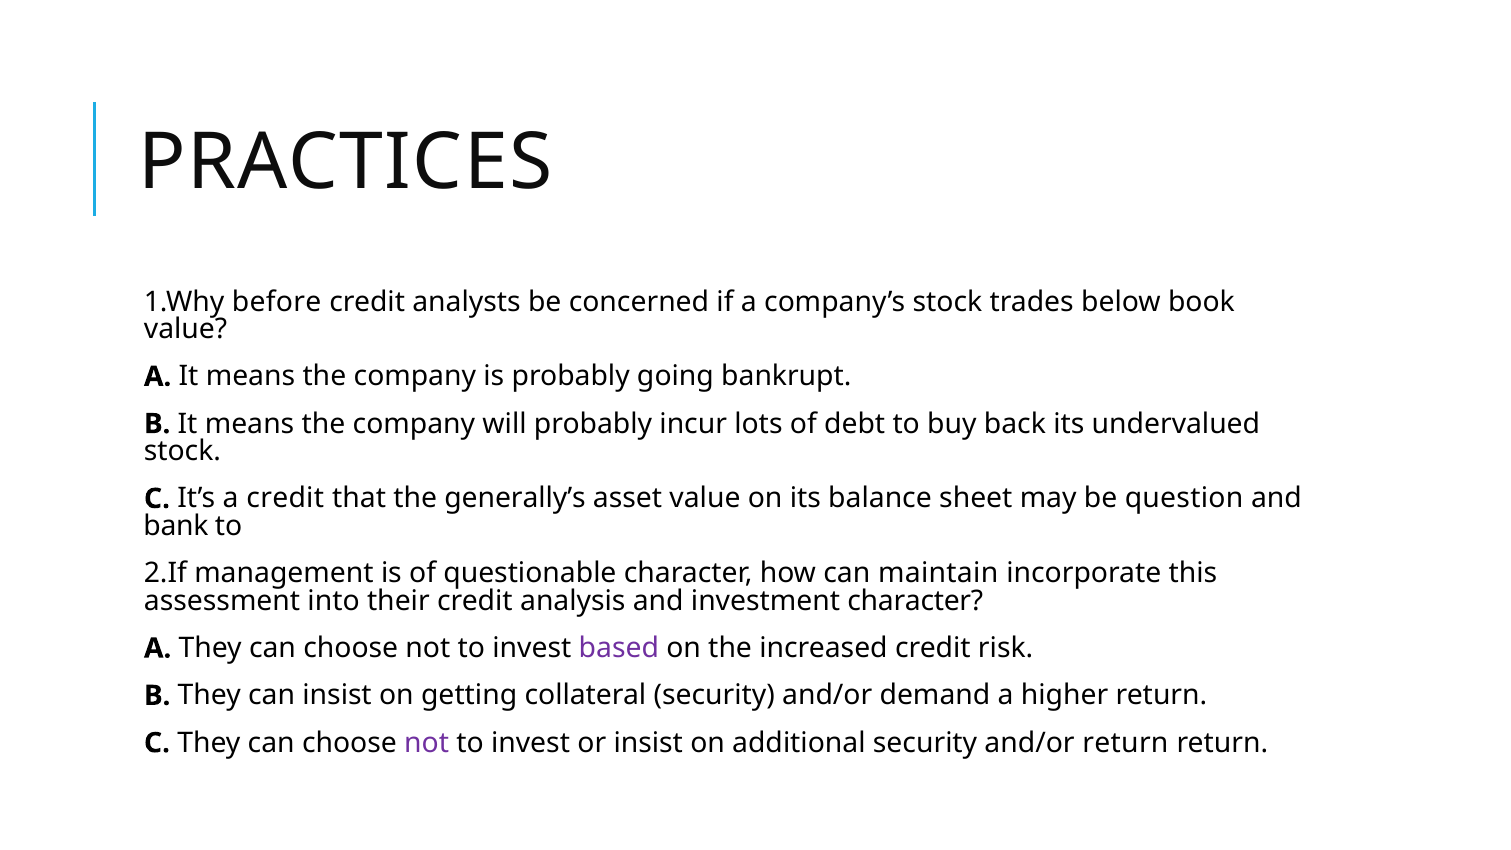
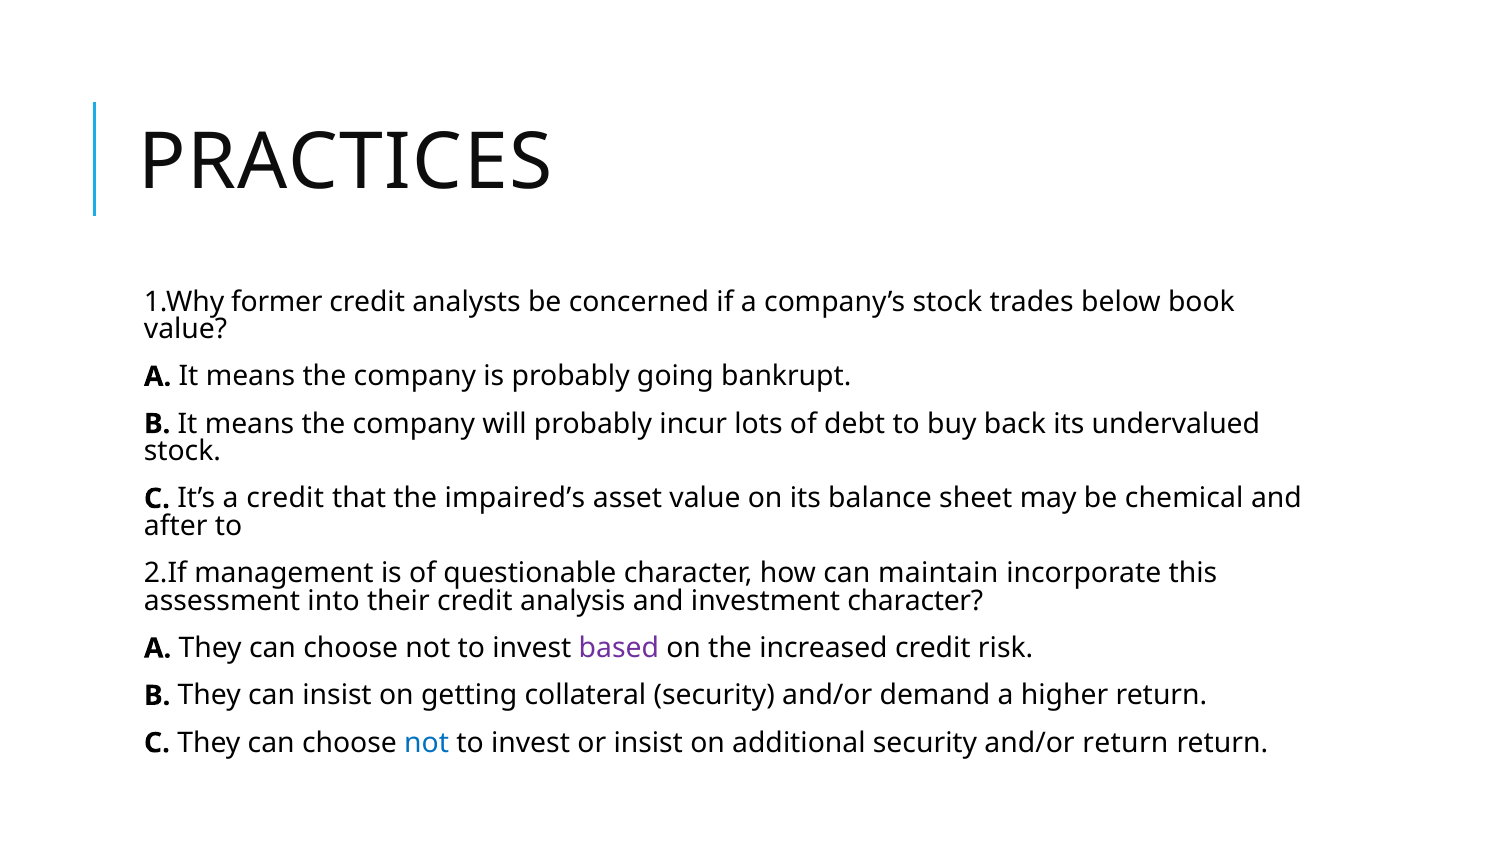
before: before -> former (277, 302)
generally’s: generally’s -> impaired’s (515, 499)
question: question -> chemical (1184, 499)
bank: bank -> after (176, 526)
not colour: purple -> blue (427, 743)
